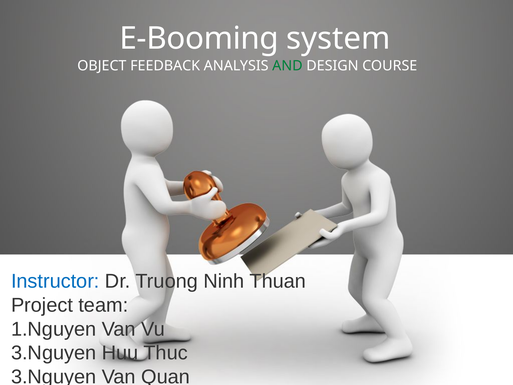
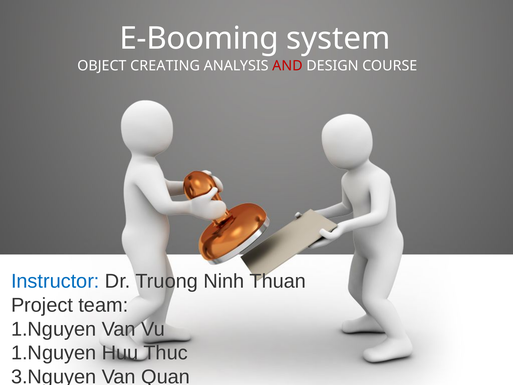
FEEDBACK: FEEDBACK -> CREATING (165, 66)
AND colour: green -> red (287, 66)
3.Nguyen: 3.Nguyen -> 1.Nguyen (54, 353)
